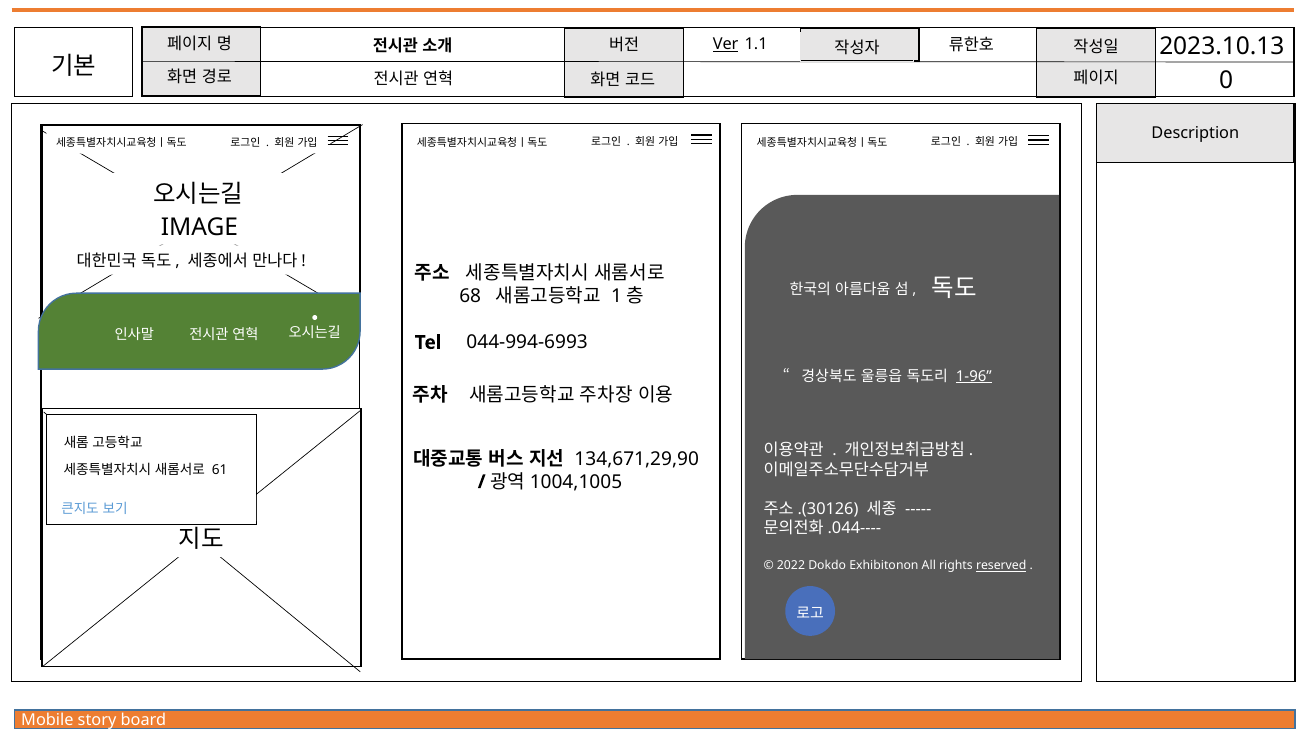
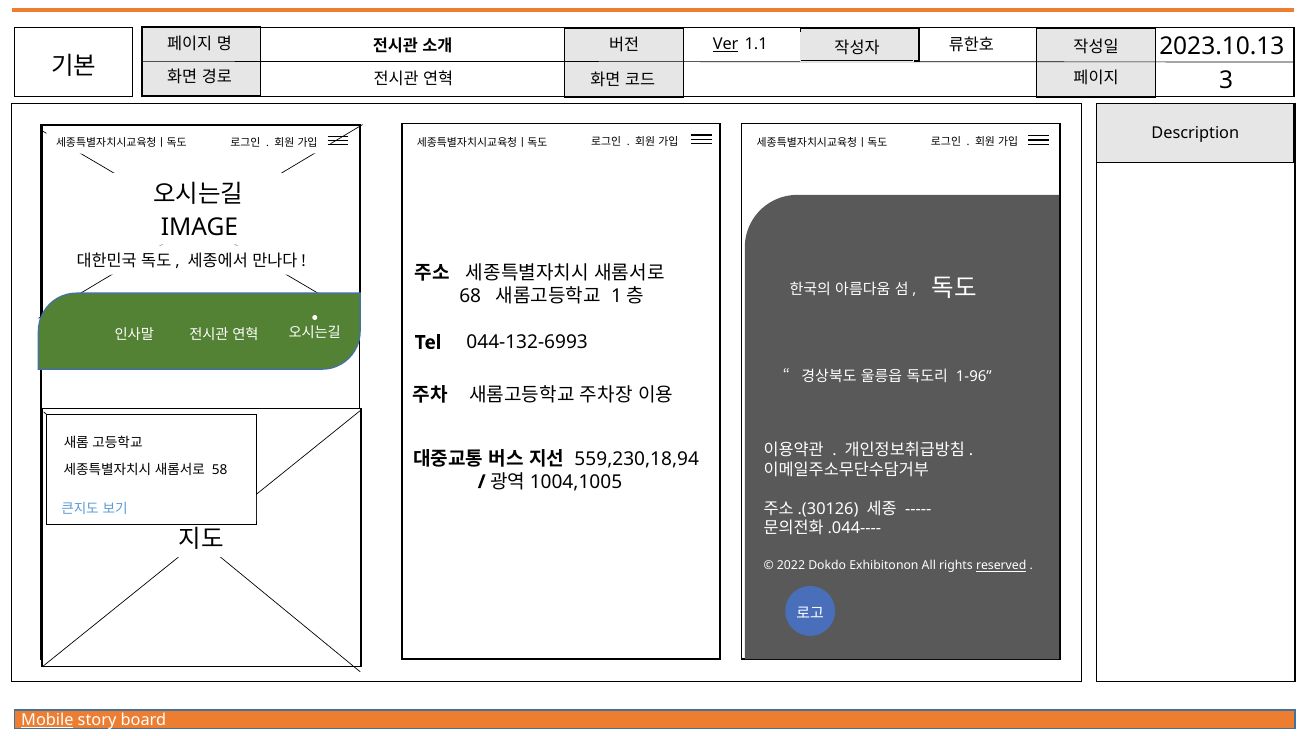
0: 0 -> 3 (1226, 81)
044-994-6993: 044-994-6993 -> 044-132-6993 (527, 342)
1-96 underline: present -> none (974, 376)
134,671,29,90: 134,671,29,90 -> 559,230,18,94 (637, 459)
61: 61 -> 58 (220, 470)
Mobile underline: none -> present (47, 720)
